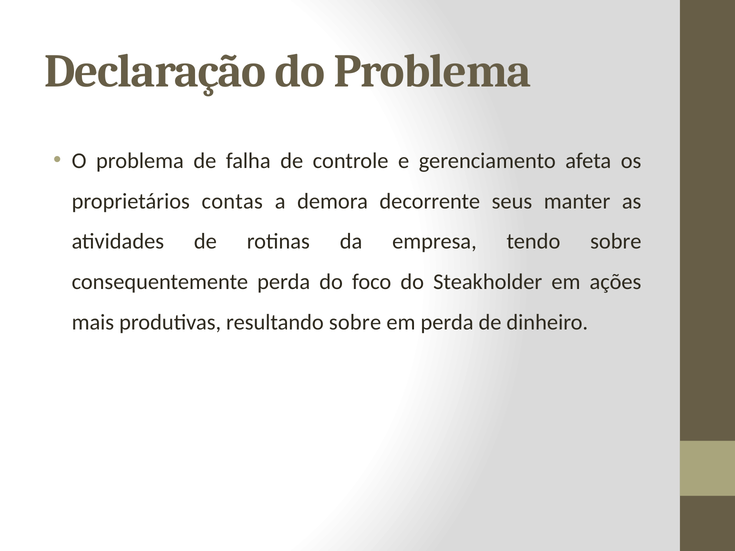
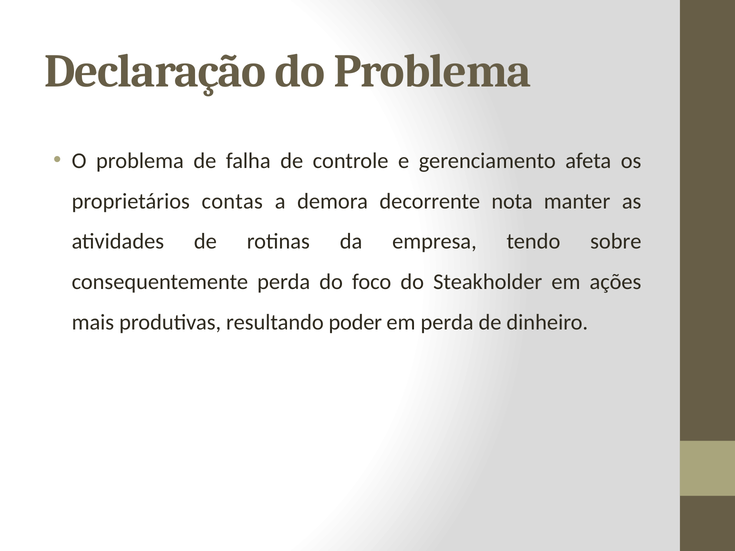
seus: seus -> nota (512, 201)
resultando sobre: sobre -> poder (355, 322)
